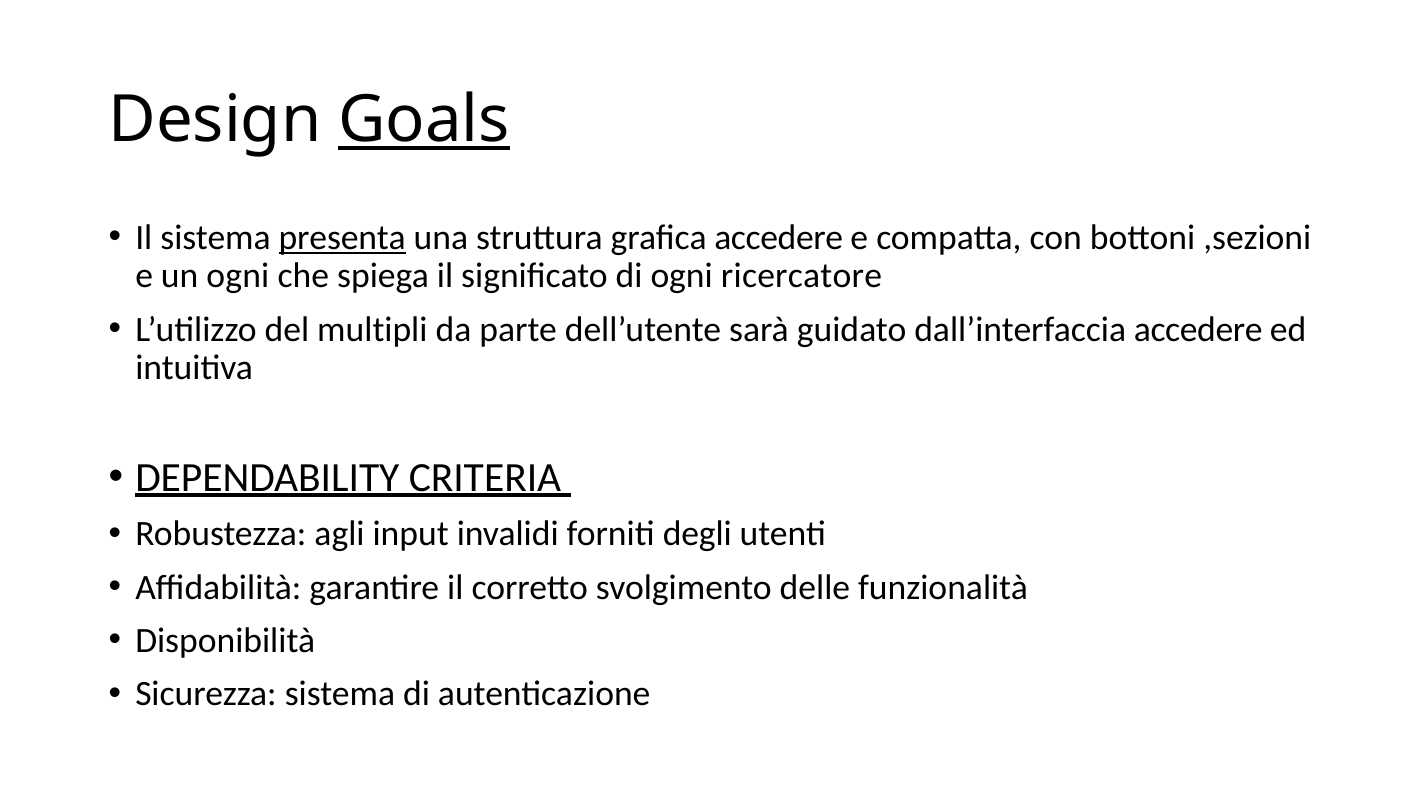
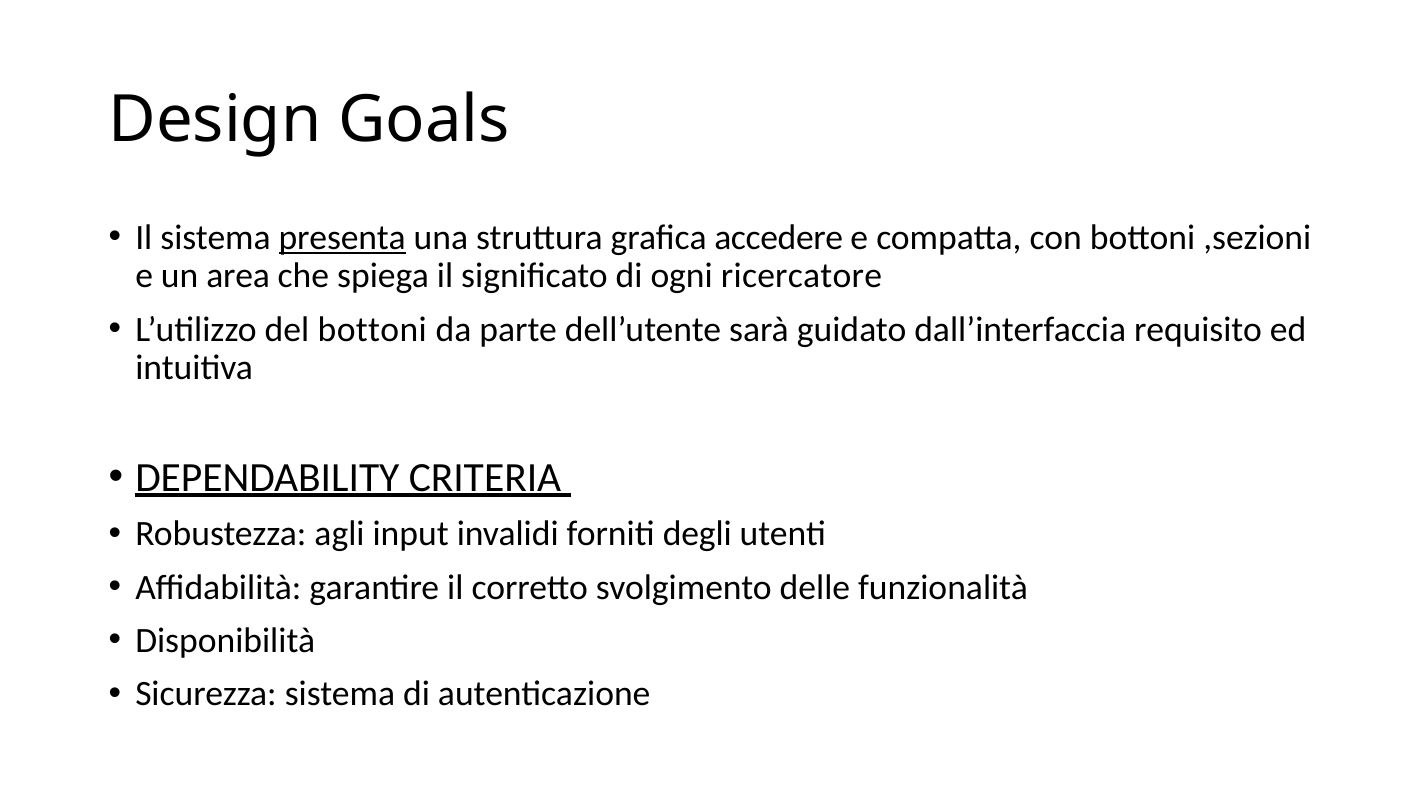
Goals underline: present -> none (424, 120)
un ogni: ogni -> area (238, 276)
del multipli: multipli -> bottoni (372, 329)
dall’interfaccia accedere: accedere -> requisito (1198, 329)
